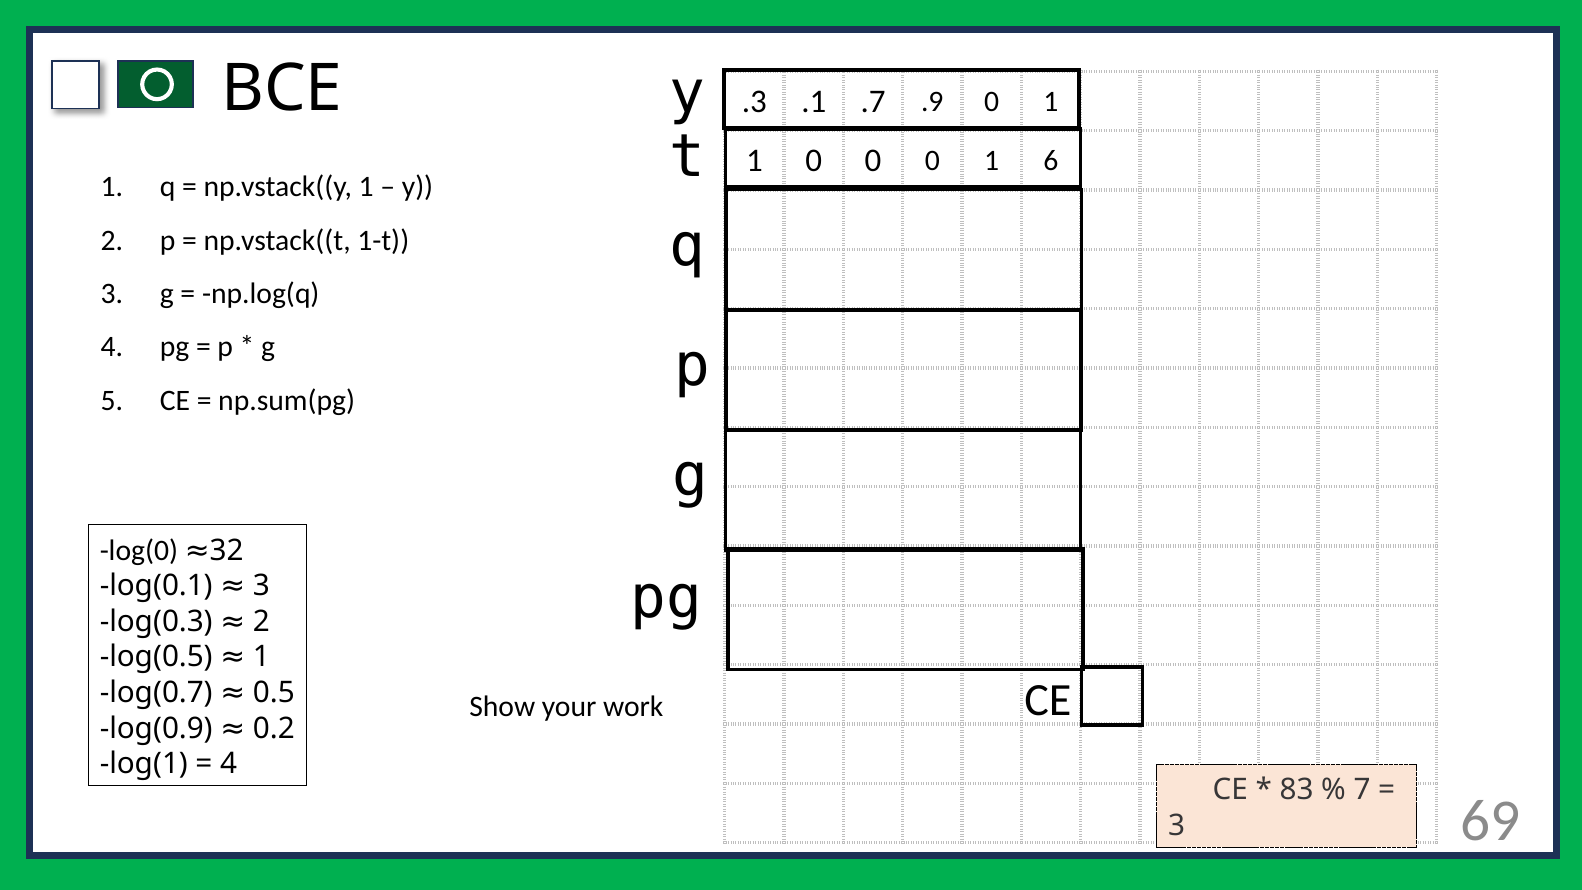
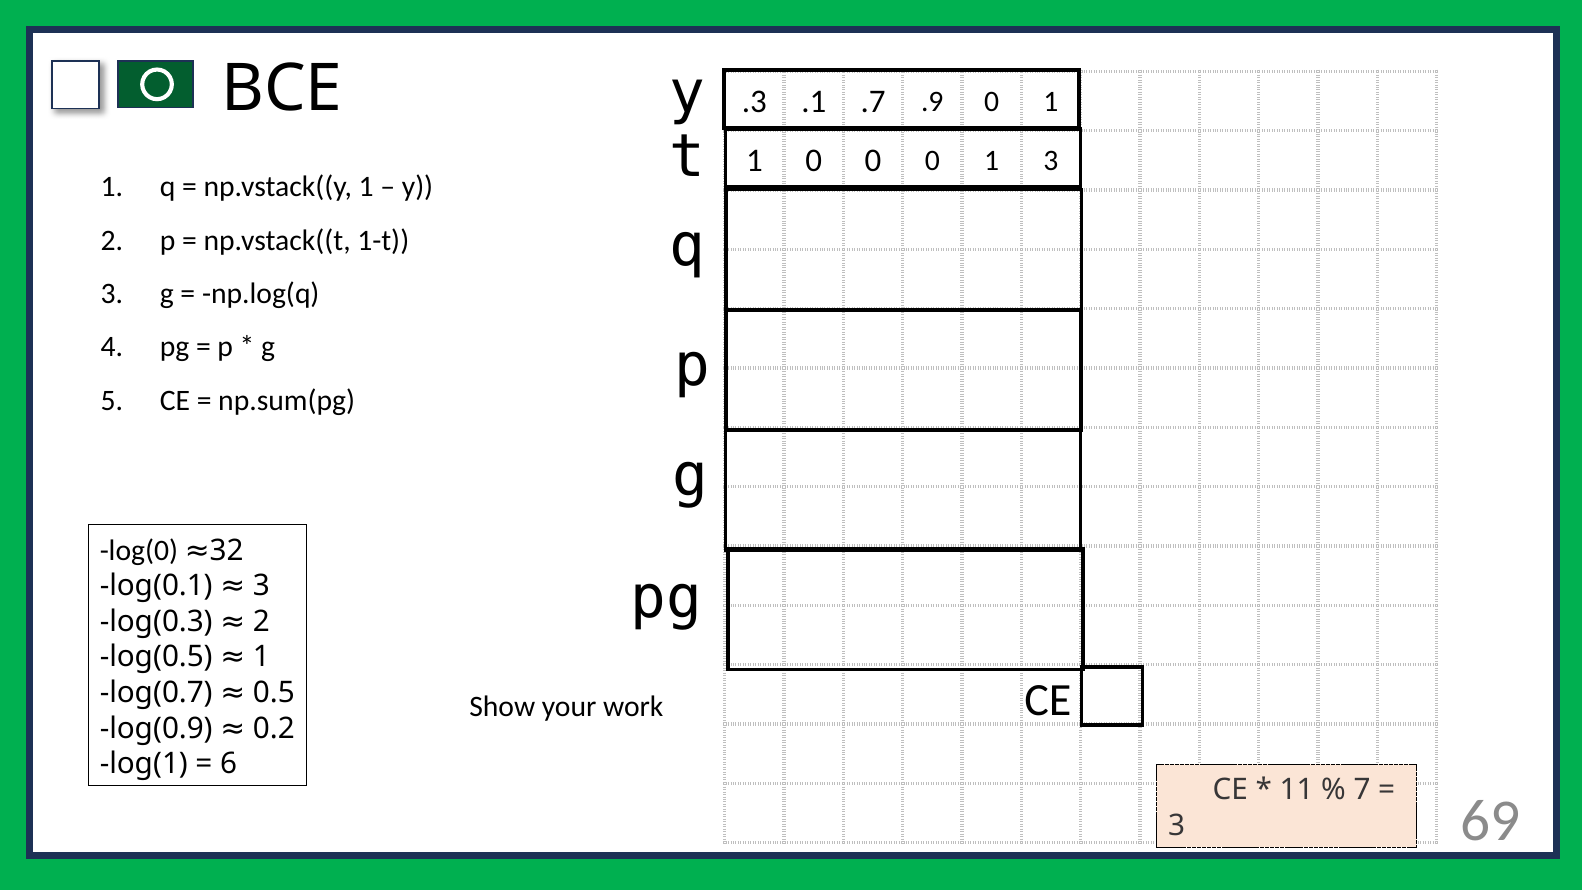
1 6: 6 -> 3 (1051, 161)
4: 4 -> 6 (229, 764)
83: 83 -> 11 (1297, 790)
